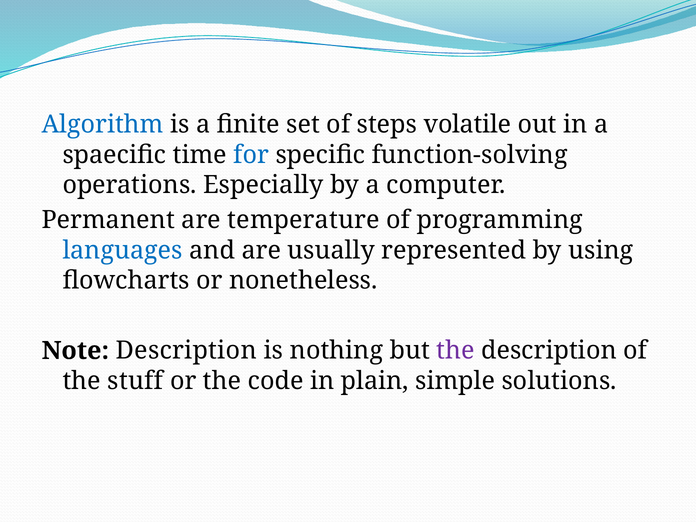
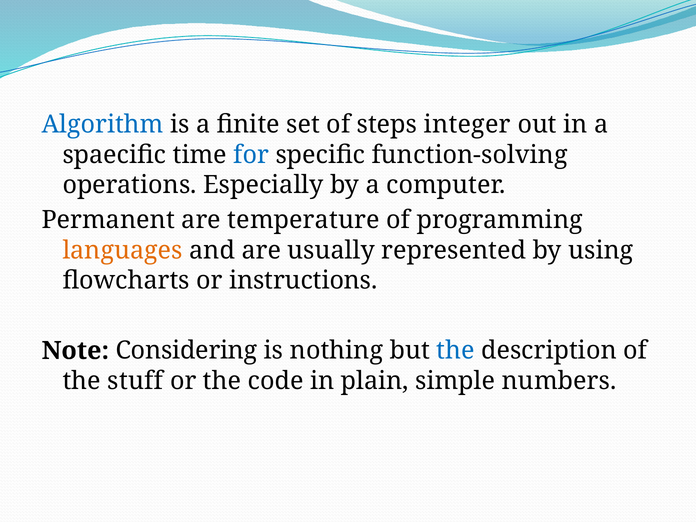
volatile: volatile -> integer (467, 125)
languages colour: blue -> orange (123, 250)
nonetheless: nonetheless -> instructions (303, 280)
Note Description: Description -> Considering (187, 351)
the colour: purple -> blue (456, 351)
solutions: solutions -> numbers (559, 381)
